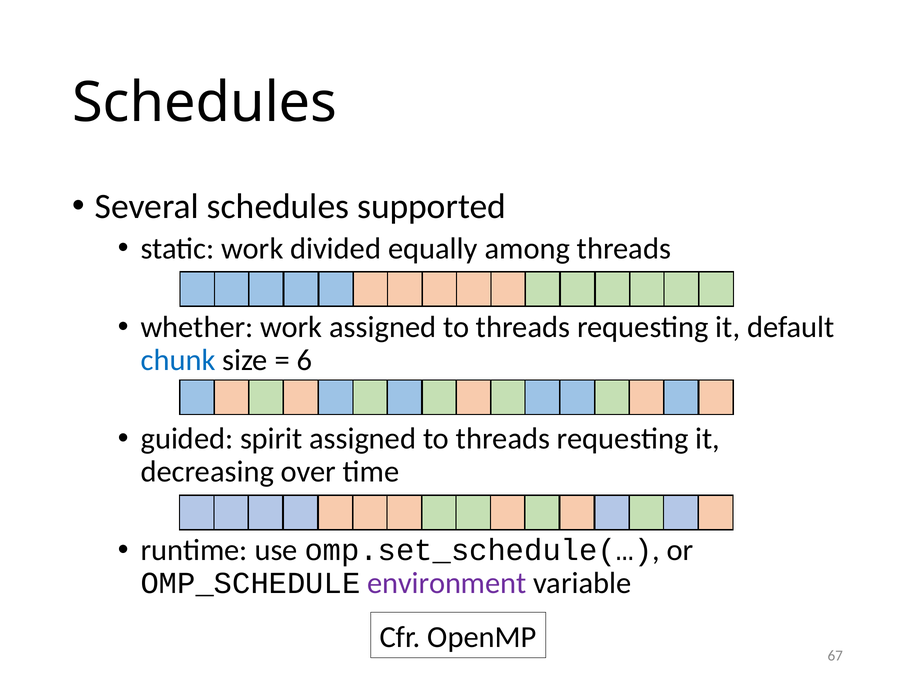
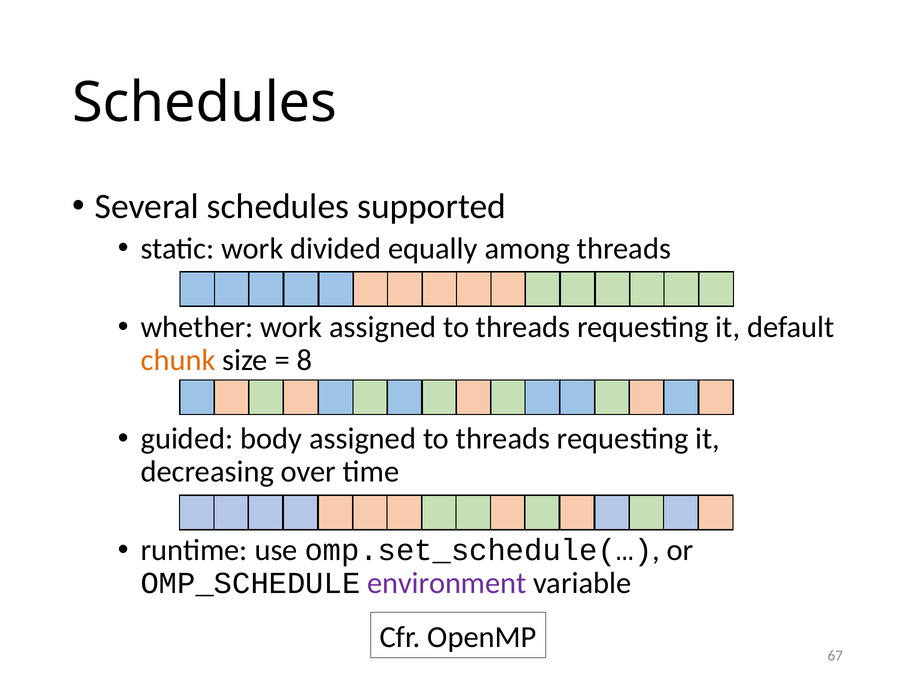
chunk colour: blue -> orange (178, 360)
6: 6 -> 8 (304, 360)
spirit: spirit -> body (271, 438)
